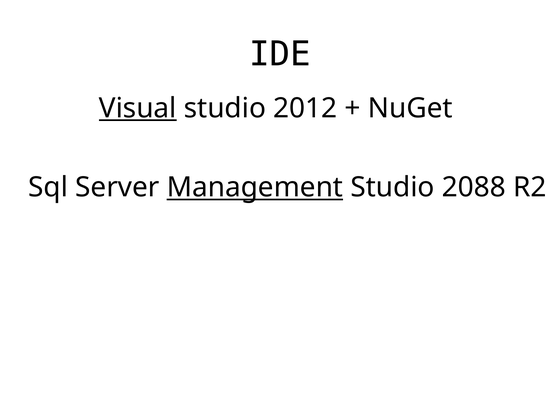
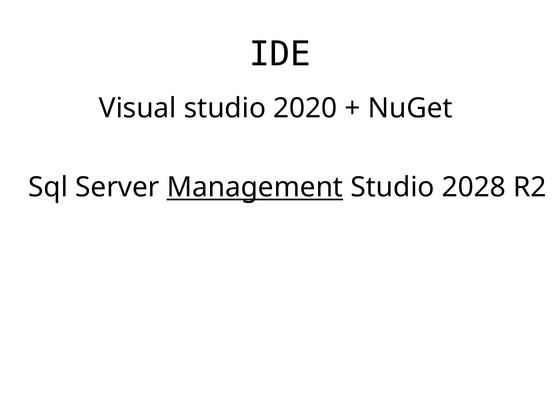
Visual underline: present -> none (138, 108)
2012: 2012 -> 2020 (305, 108)
2088: 2088 -> 2028 (474, 187)
